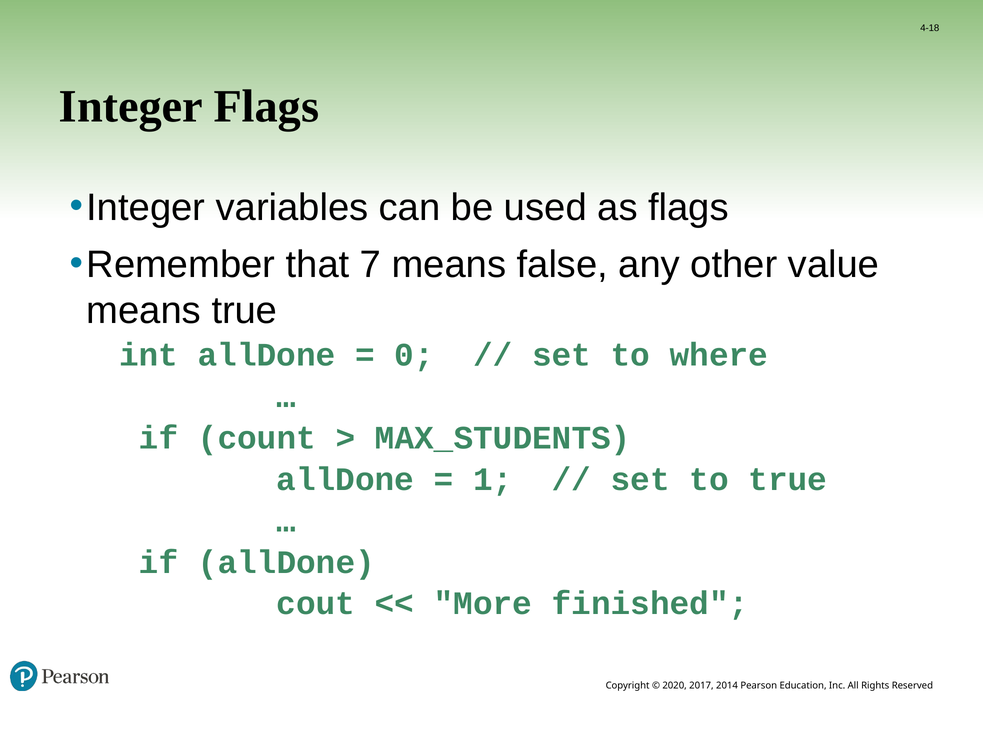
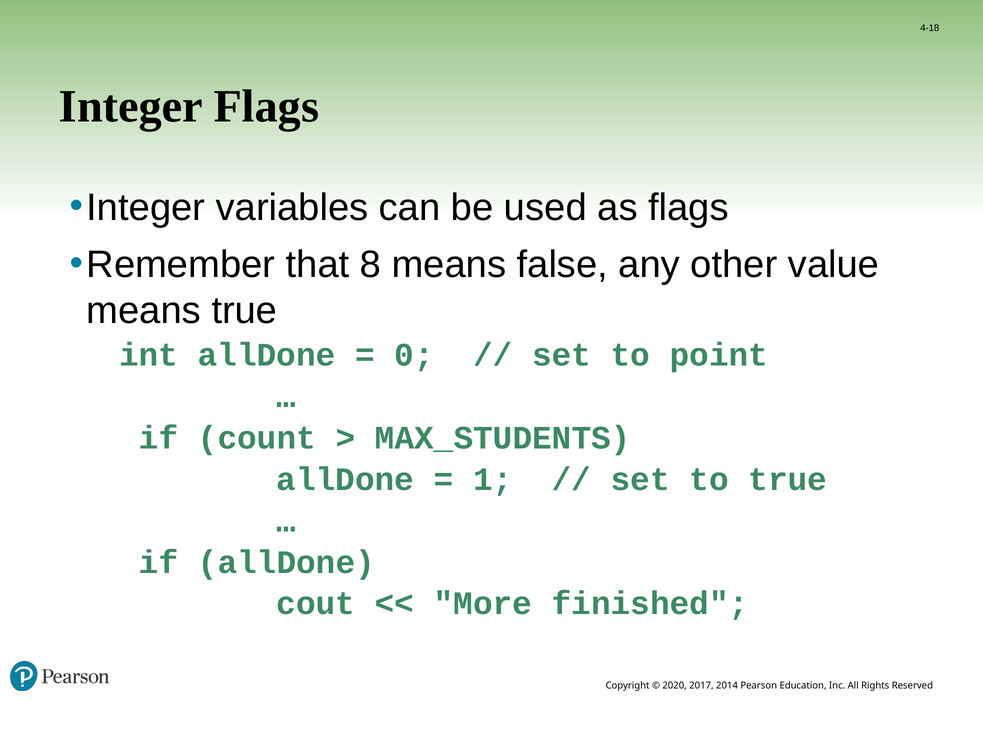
7: 7 -> 8 (371, 265)
where: where -> point (719, 355)
